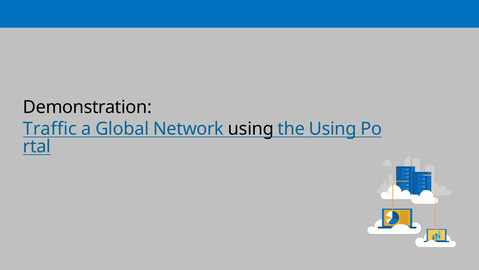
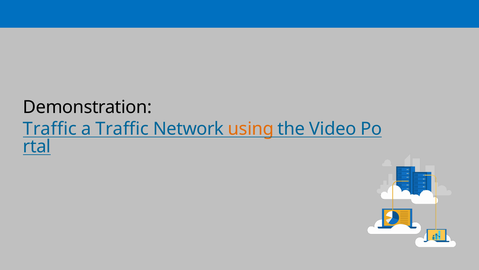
a Global: Global -> Traffic (122, 129)
using colour: black -> orange (251, 129)
the Using: Using -> Video (333, 129)
